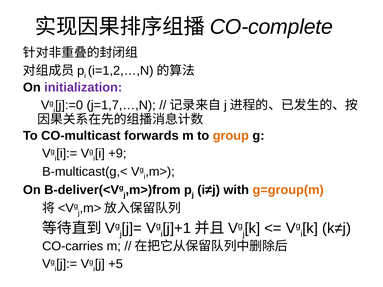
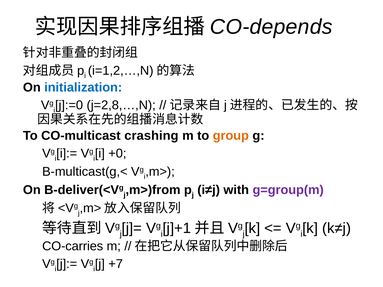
CO-complete: CO-complete -> CO-depends (271, 27)
initialization colour: purple -> blue (83, 87)
j=1,7,…,N: j=1,7,…,N -> j=2,8,…,N (121, 105)
forwards: forwards -> crashing (151, 136)
+9: +9 -> +0 (117, 154)
g=group(m colour: orange -> purple (288, 190)
+5: +5 -> +7 (116, 264)
